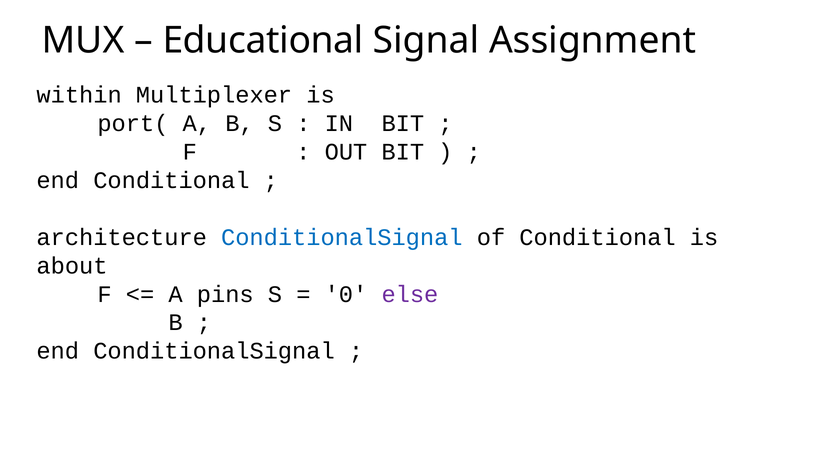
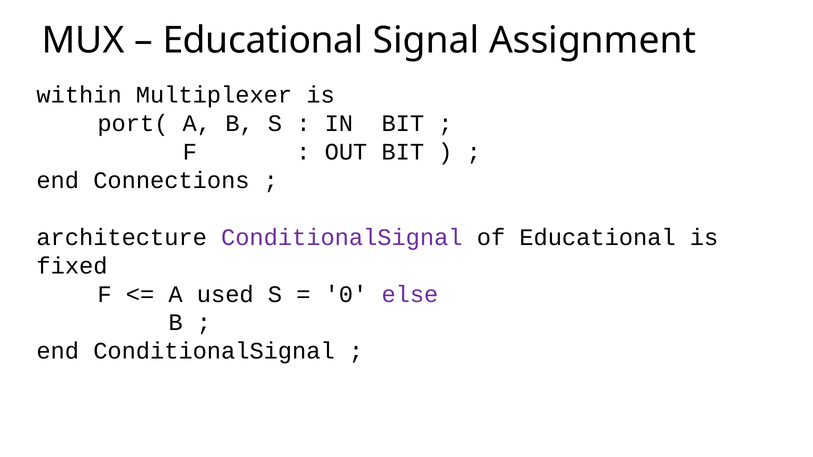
end Conditional: Conditional -> Connections (171, 180)
ConditionalSignal colour: blue -> purple (342, 237)
of Conditional: Conditional -> Educational (598, 237)
about: about -> fixed (72, 266)
pins: pins -> used (225, 294)
